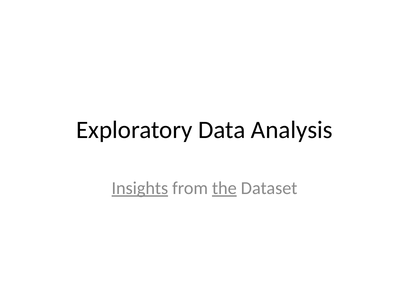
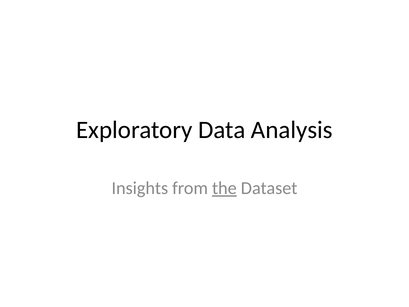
Insights underline: present -> none (140, 188)
